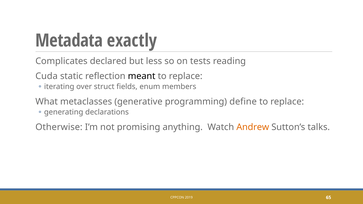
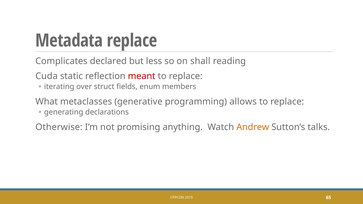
Metadata exactly: exactly -> replace (132, 41)
tests: tests -> shall (200, 61)
meant colour: black -> red (142, 76)
define: define -> allows (243, 102)
